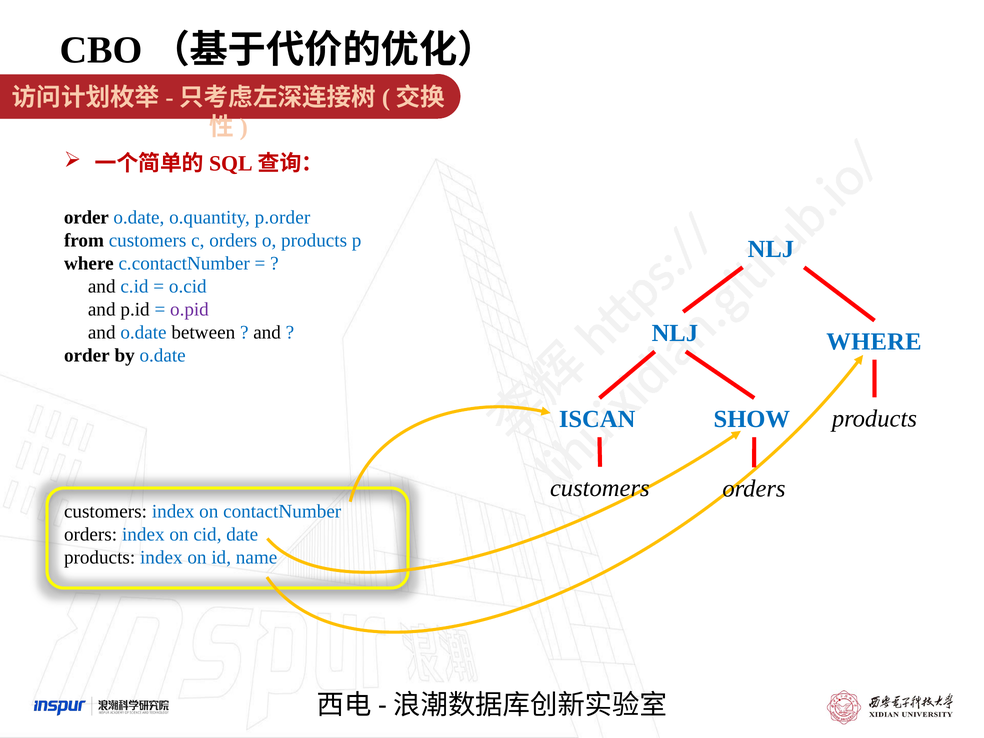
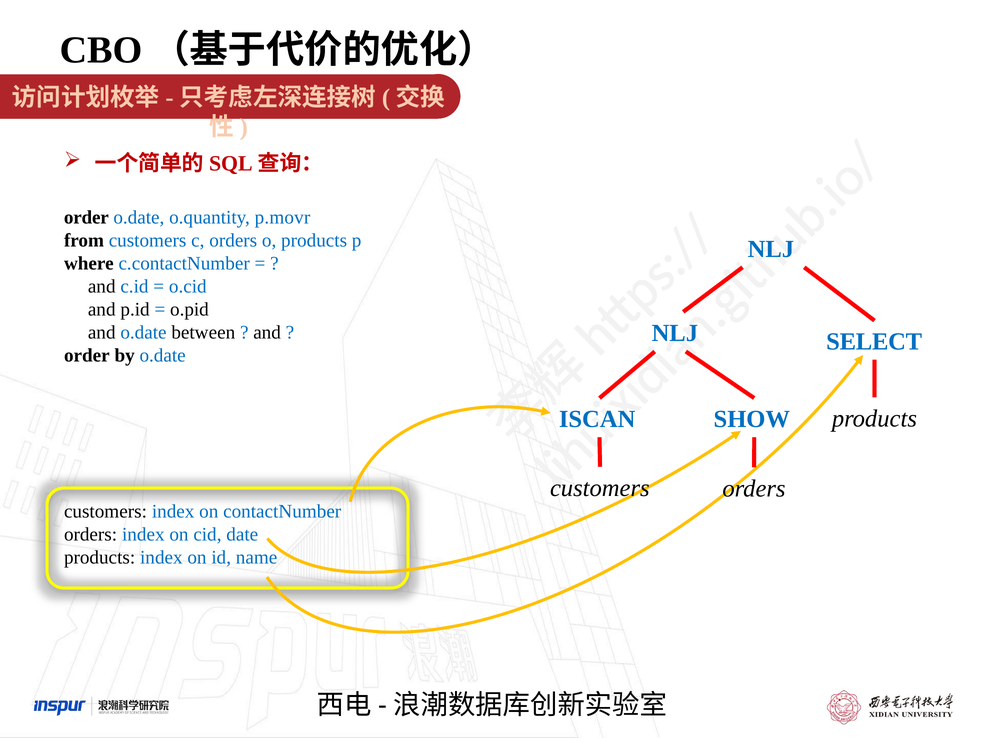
p.order: p.order -> p.movr (283, 218)
o.pid colour: purple -> black (189, 310)
WHERE: WHERE -> SELECT (874, 342)
